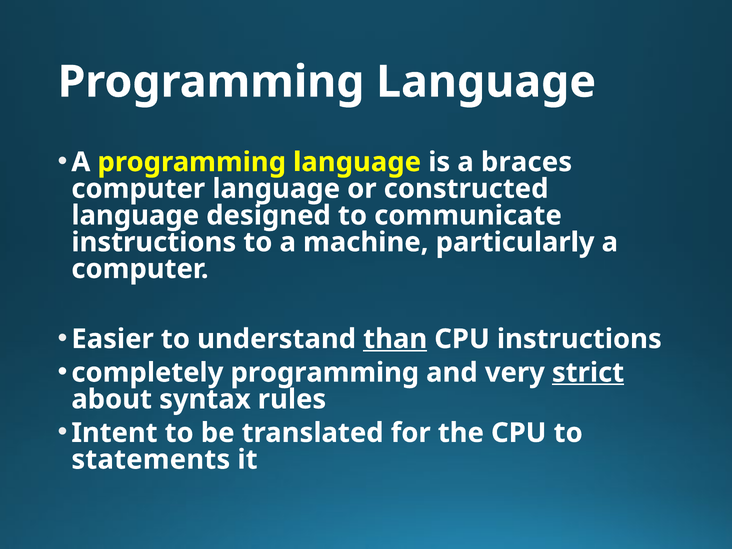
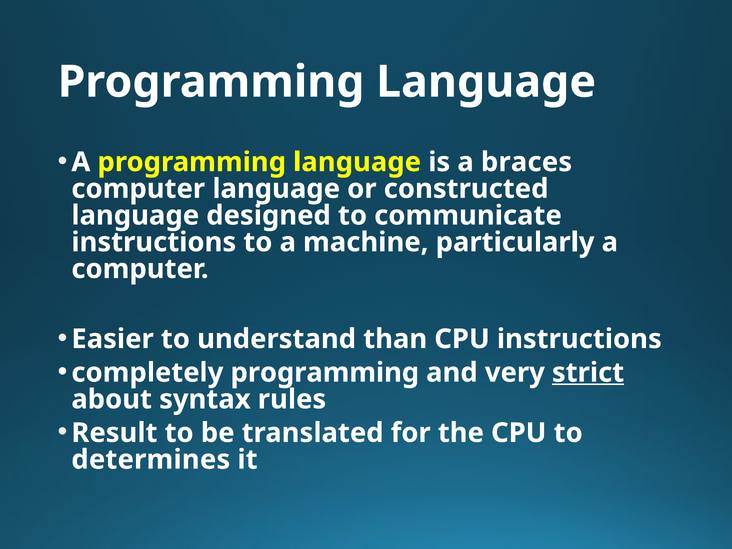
than underline: present -> none (395, 339)
Intent: Intent -> Result (114, 433)
statements: statements -> determines (151, 460)
